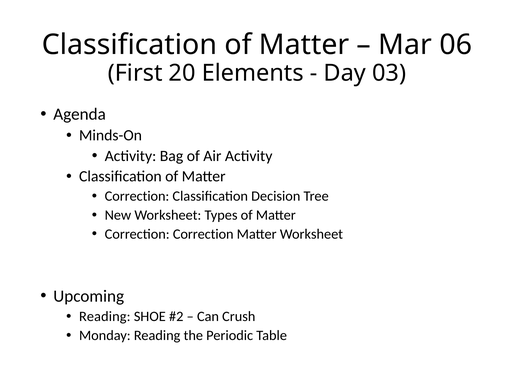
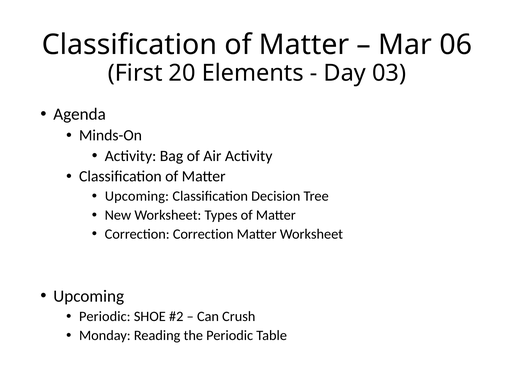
Correction: Correction -> Upcoming (137, 196)
Reading: Reading -> Periodic (105, 317)
